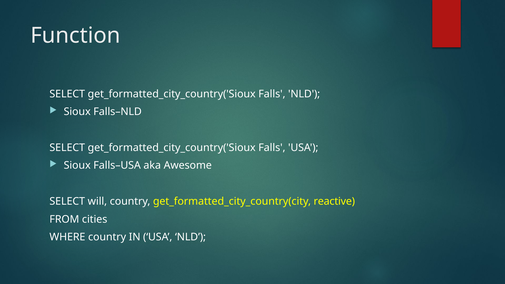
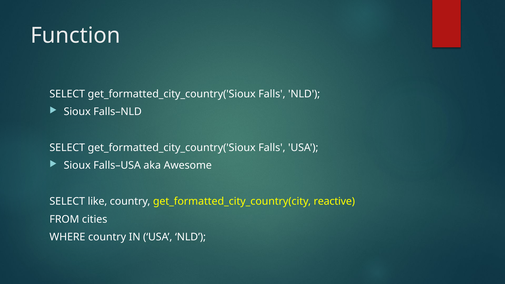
will: will -> like (97, 201)
